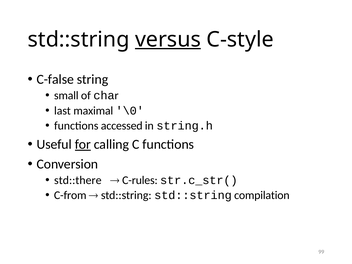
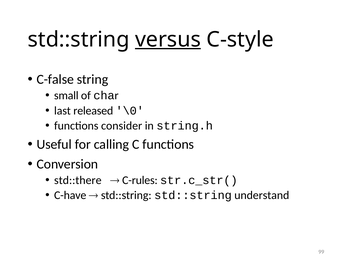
maximal: maximal -> released (93, 111)
accessed: accessed -> consider (122, 126)
for underline: present -> none (83, 144)
C-from: C-from -> C-have (70, 195)
compilation: compilation -> understand (262, 195)
